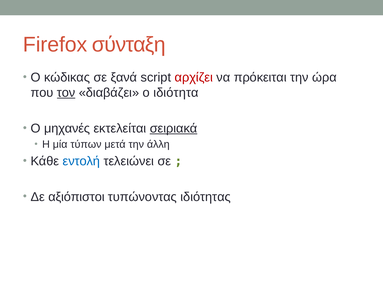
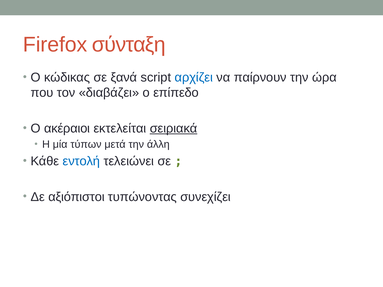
αρχίζει colour: red -> blue (194, 77)
πρόκειται: πρόκειται -> παίρνουν (260, 77)
τον underline: present -> none (66, 93)
ιδιότητα: ιδιότητα -> επίπεδο (176, 93)
μηχανές: μηχανές -> ακέραιοι (67, 129)
ιδιότητας: ιδιότητας -> συνεχίζει (206, 197)
